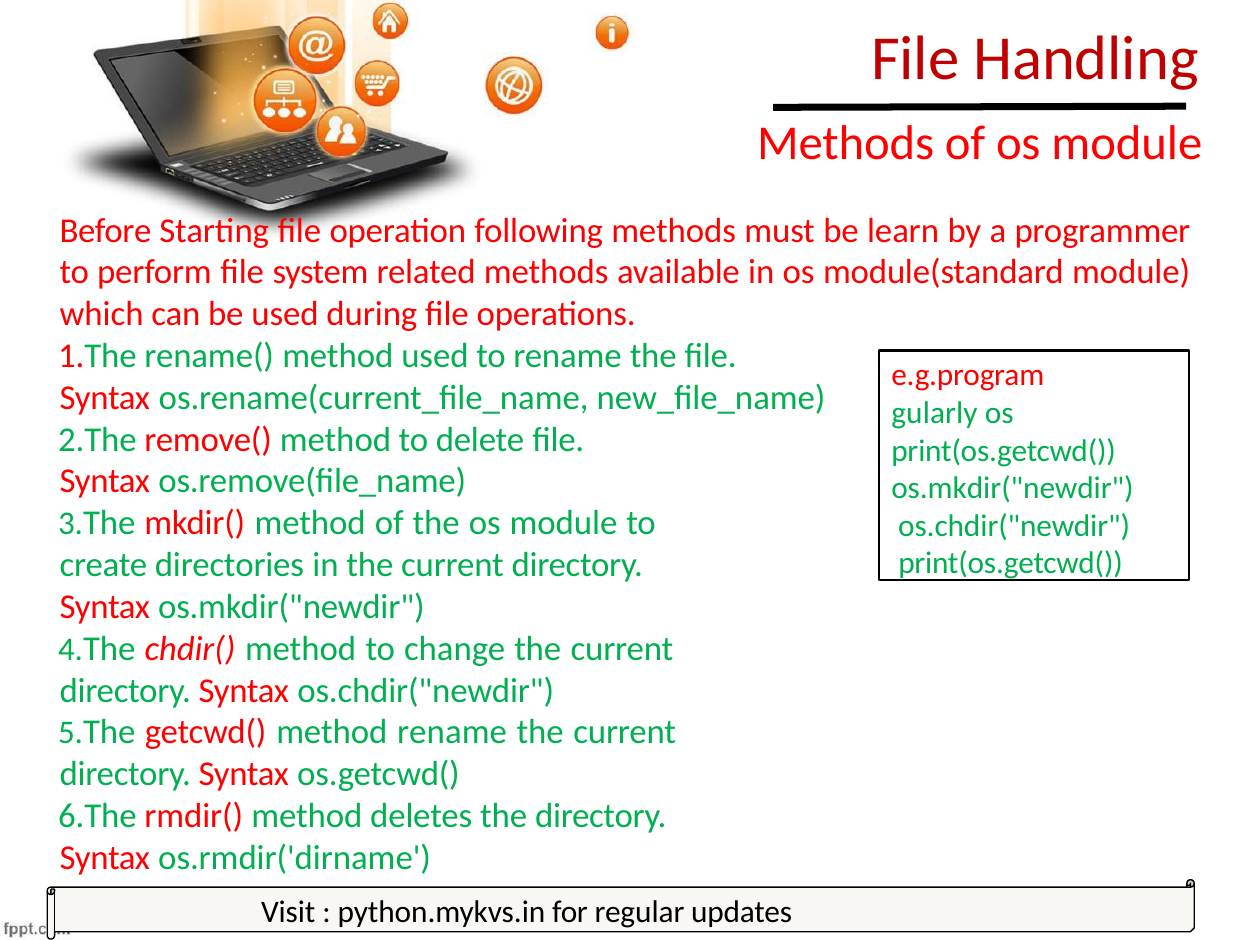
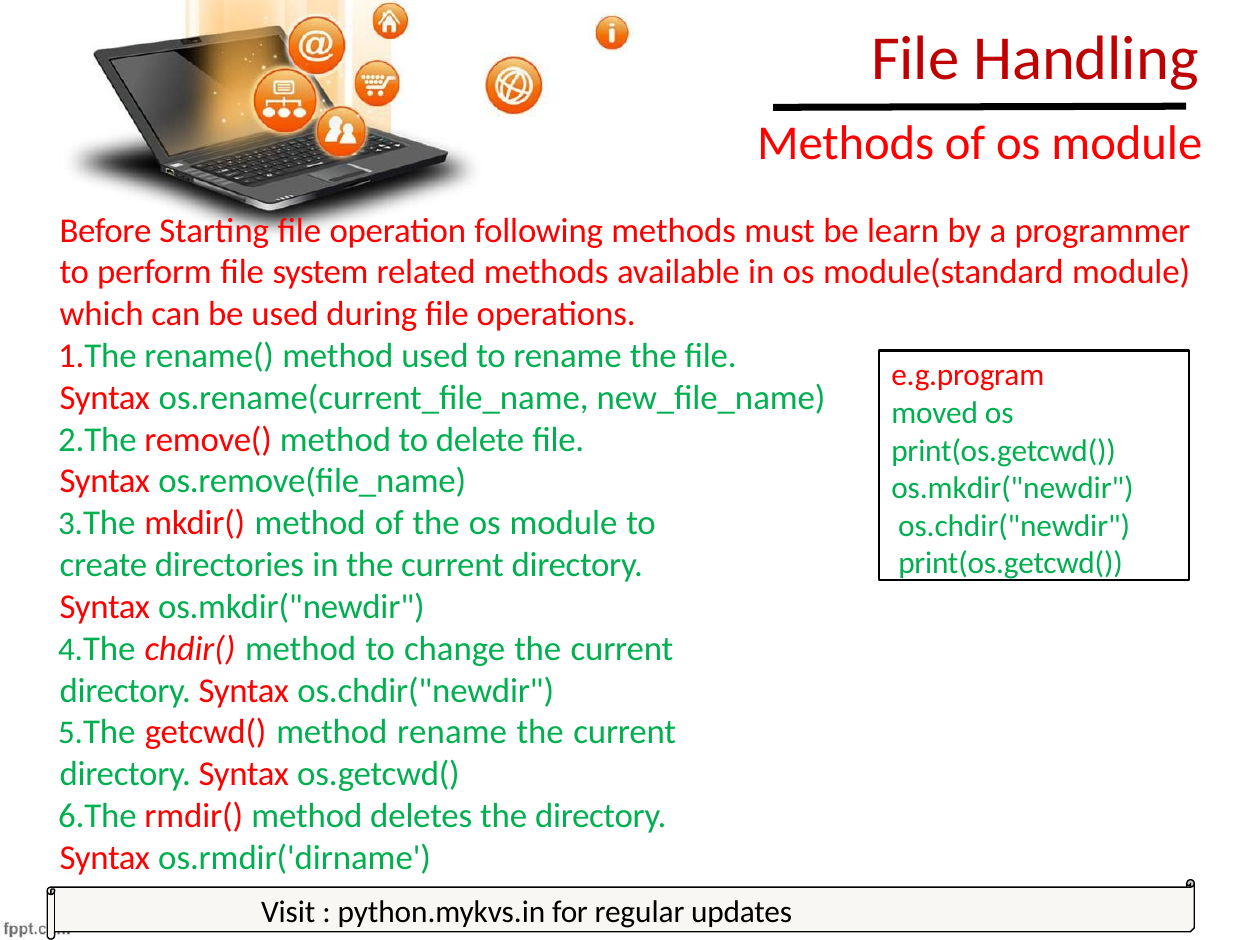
gularly: gularly -> moved (935, 413)
